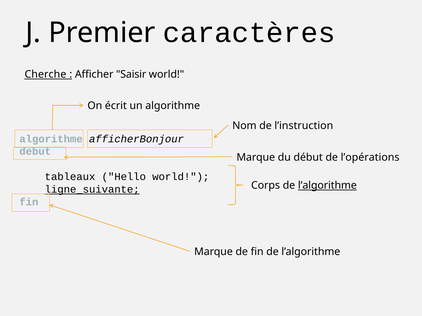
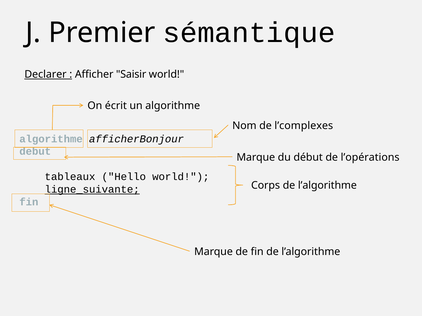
caractères: caractères -> sémantique (249, 33)
Cherche: Cherche -> Declarer (46, 74)
l’instruction: l’instruction -> l’complexes (304, 126)
l’algorithme underline: present -> none (327, 186)
